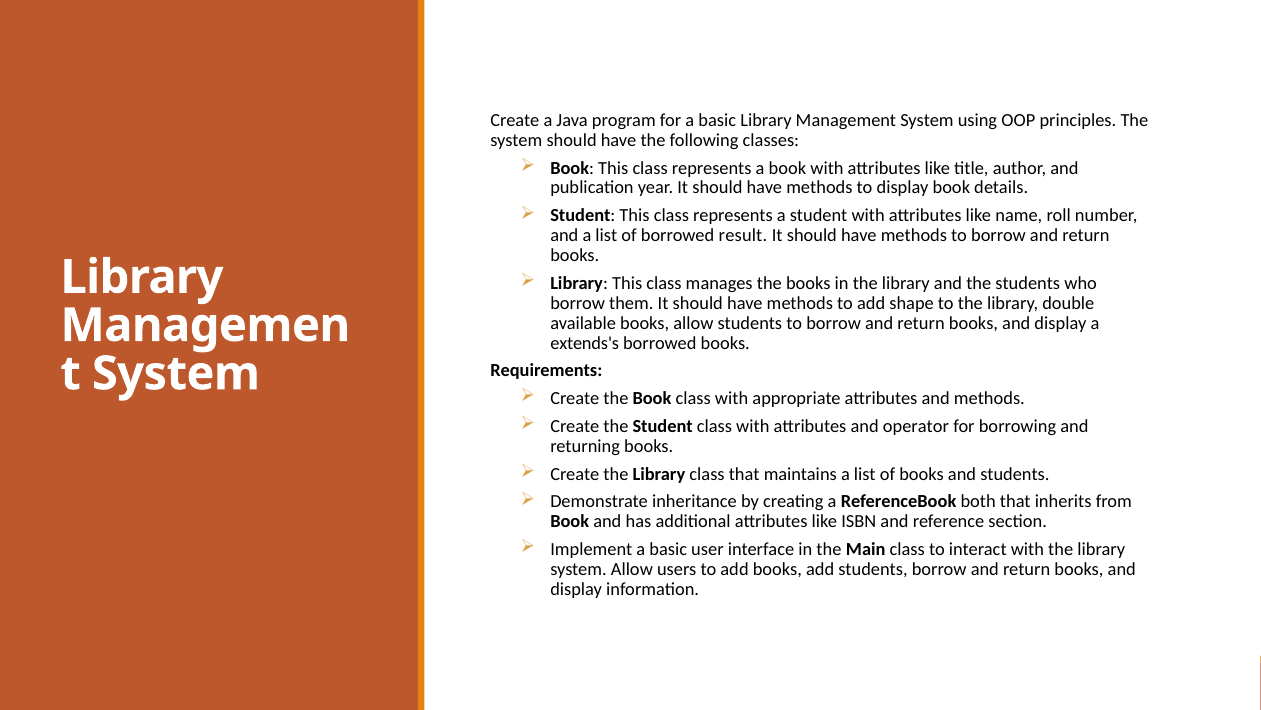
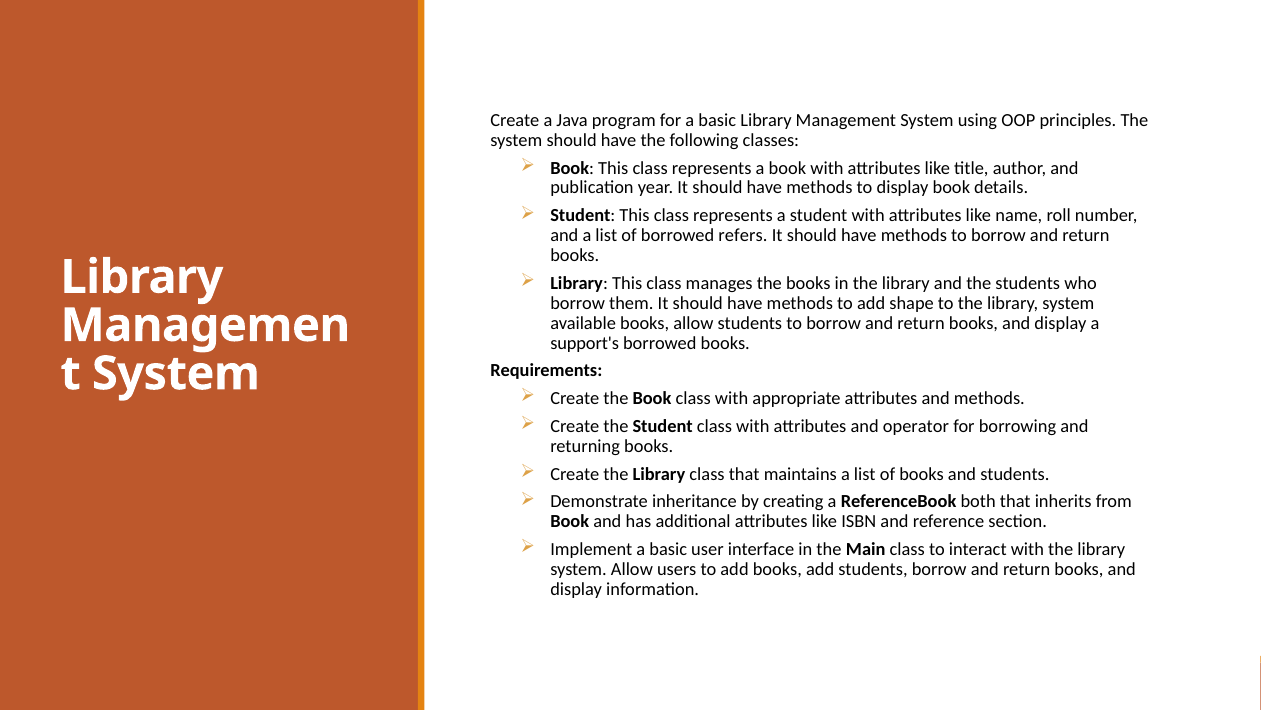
result: result -> refers (743, 235)
to the library double: double -> system (1068, 303)
extends's: extends's -> support's (585, 343)
